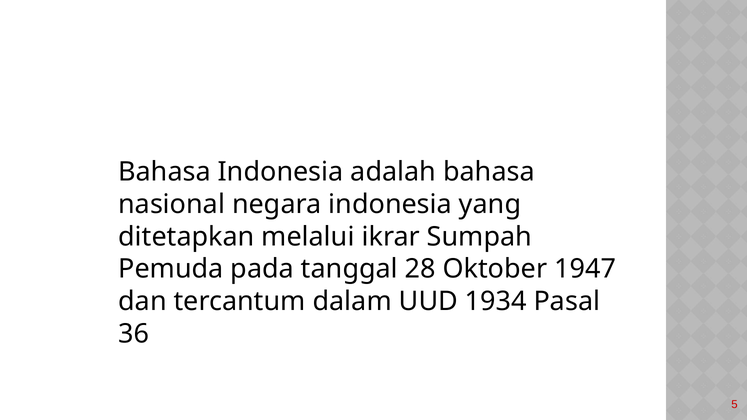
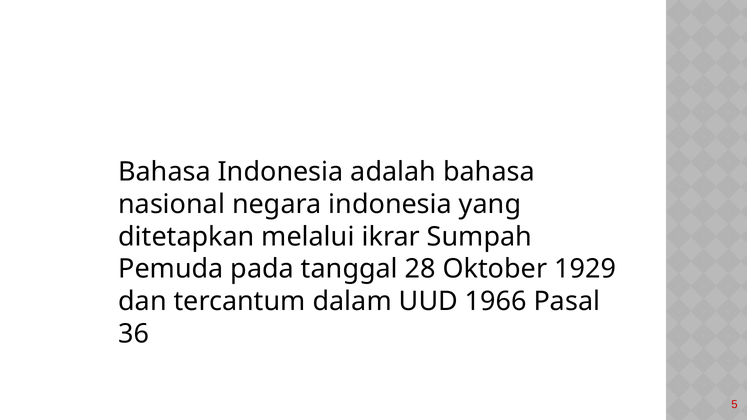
1947: 1947 -> 1929 (585, 269)
1934: 1934 -> 1966 (496, 302)
